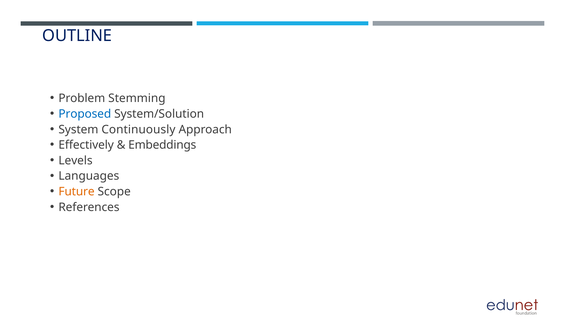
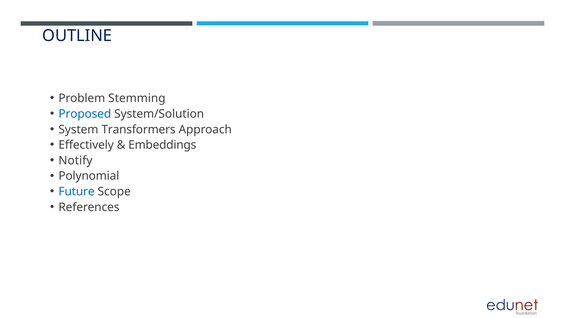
Continuously: Continuously -> Transformers (139, 129)
Levels: Levels -> Notify (75, 160)
Languages: Languages -> Polynomial (89, 176)
Future colour: orange -> blue (77, 192)
